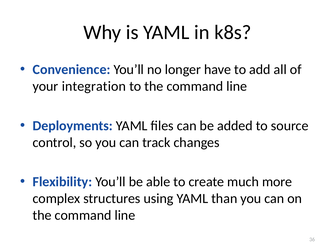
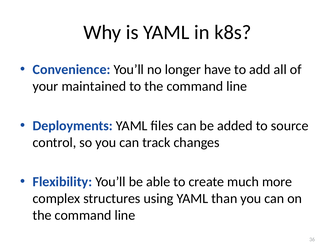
integration: integration -> maintained (94, 86)
